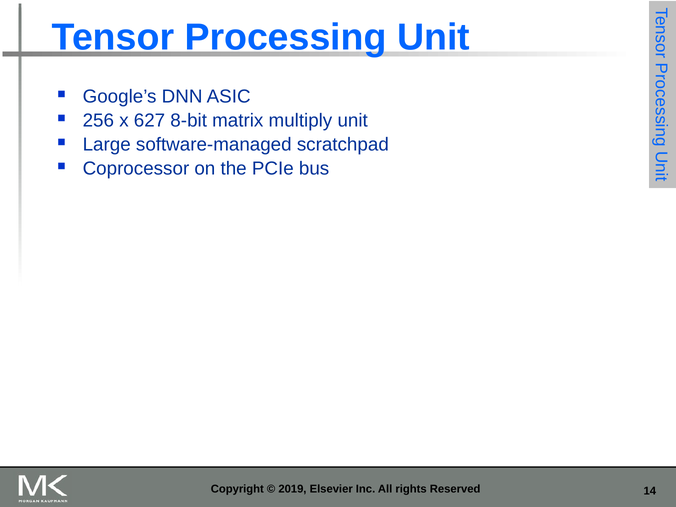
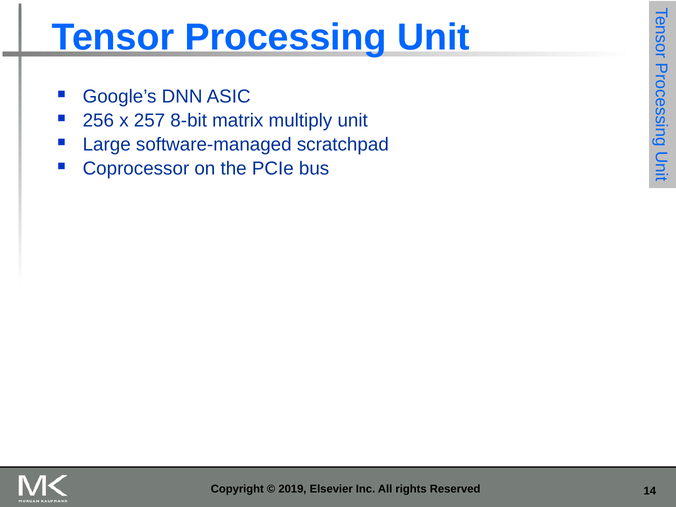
627: 627 -> 257 (149, 121)
